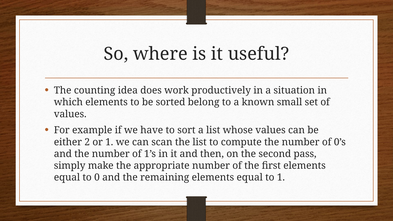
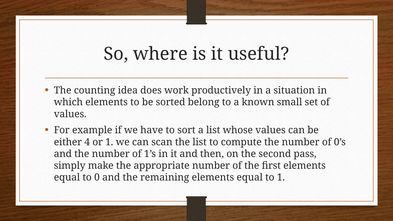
2: 2 -> 4 (87, 142)
